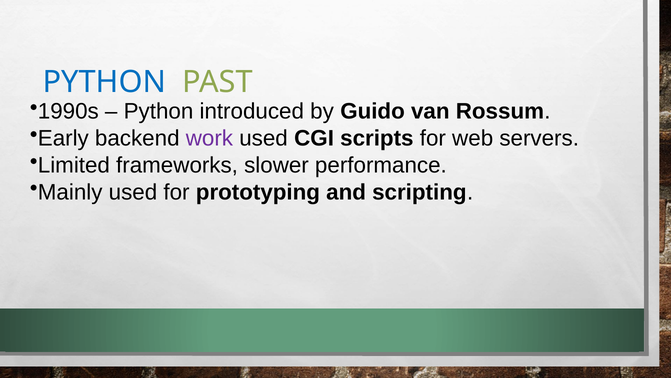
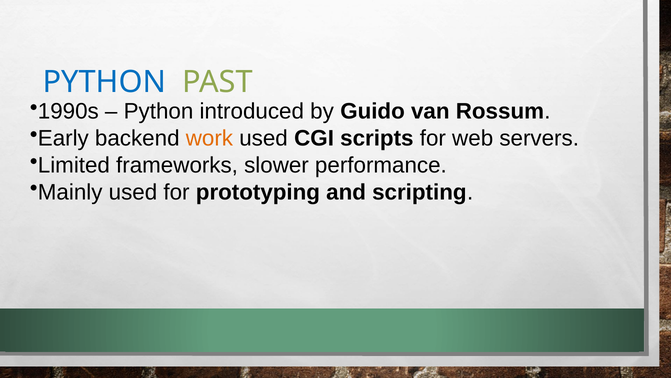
work colour: purple -> orange (209, 138)
